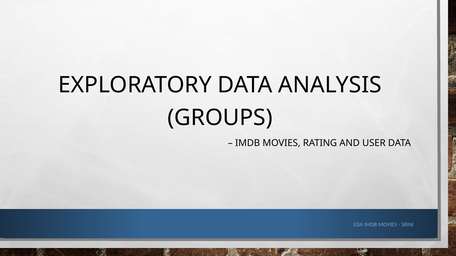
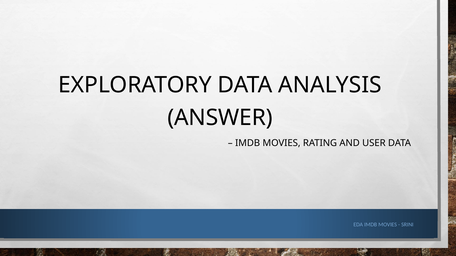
GROUPS: GROUPS -> ANSWER (220, 118)
